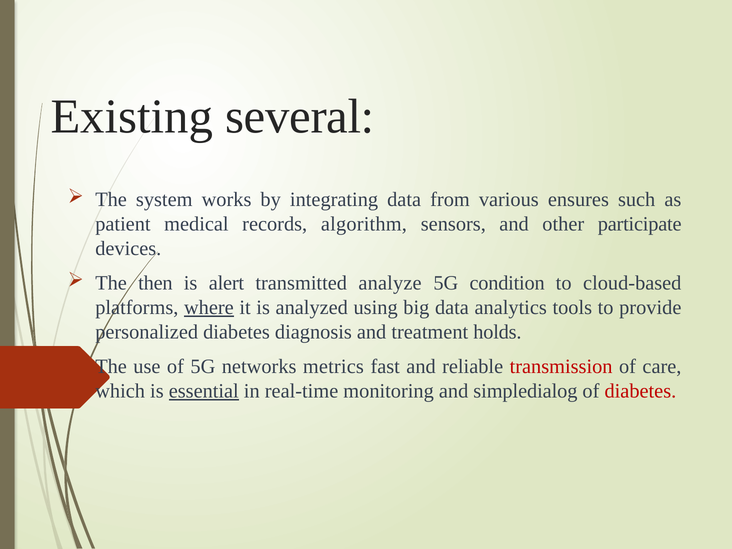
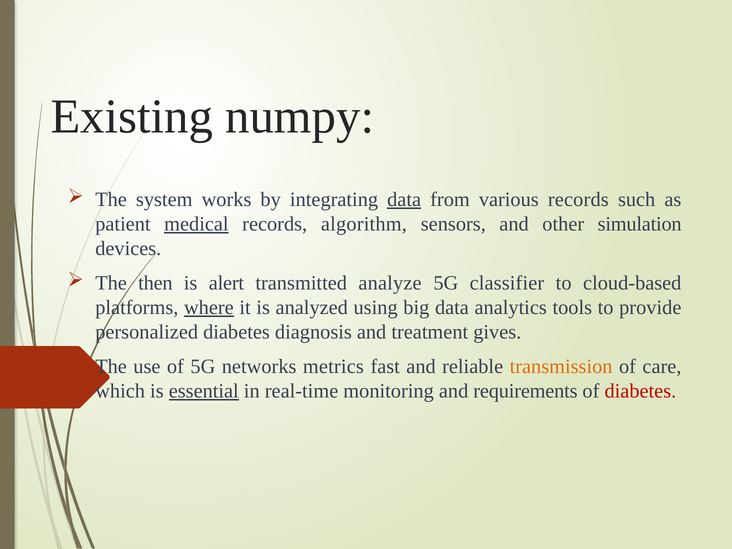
several: several -> numpy (300, 117)
data underline: none -> present (404, 200)
various ensures: ensures -> records (578, 200)
medical underline: none -> present (196, 224)
participate: participate -> simulation (640, 224)
condition: condition -> classifier (507, 283)
holds: holds -> gives (497, 332)
transmission colour: red -> orange (561, 367)
simpledialog: simpledialog -> requirements (525, 391)
